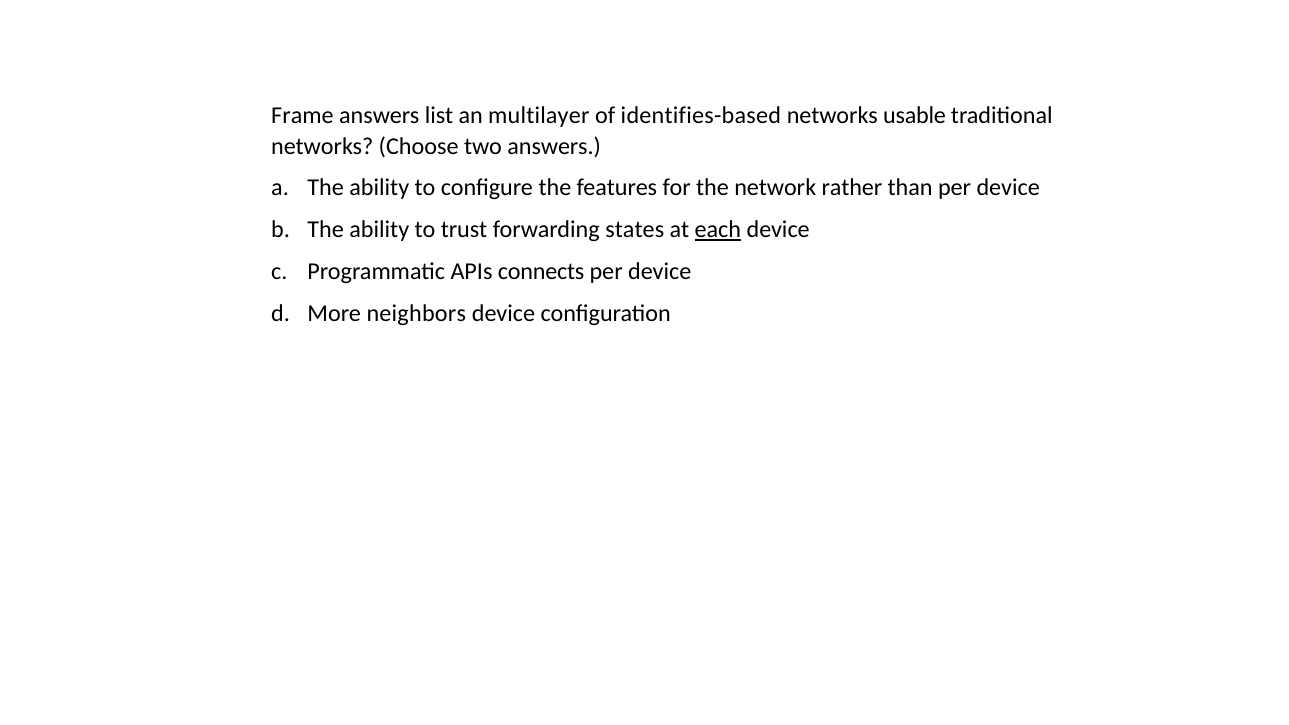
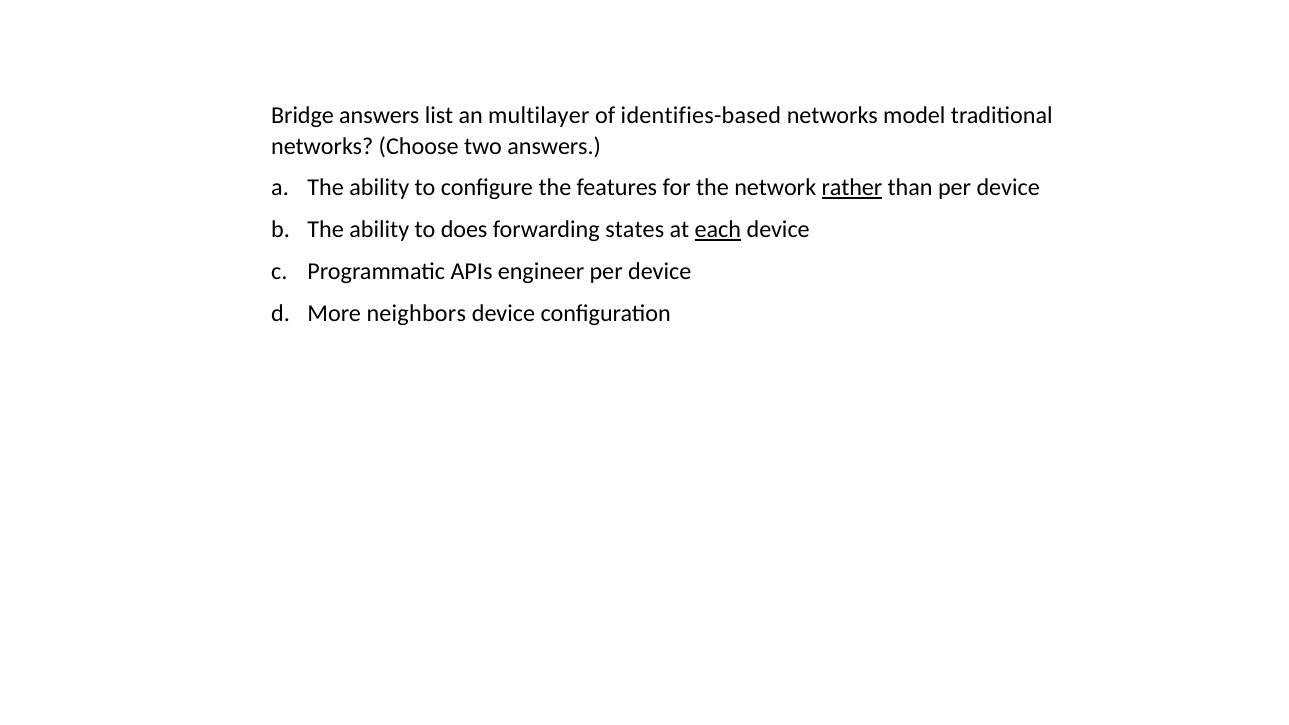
Frame: Frame -> Bridge (303, 115)
usable: usable -> model (914, 115)
rather underline: none -> present (852, 188)
trust: trust -> does (464, 230)
connects: connects -> engineer (541, 271)
